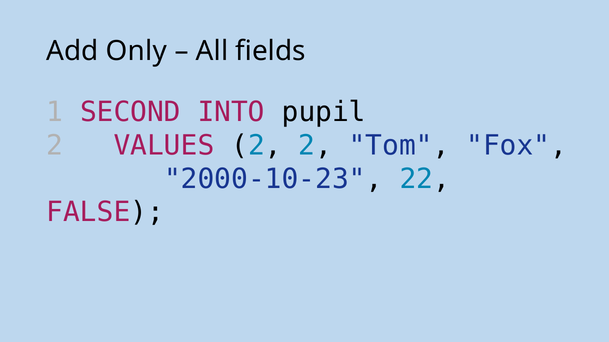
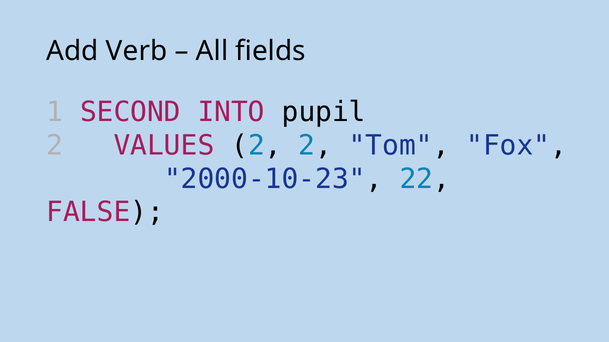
Only: Only -> Verb (137, 51)
